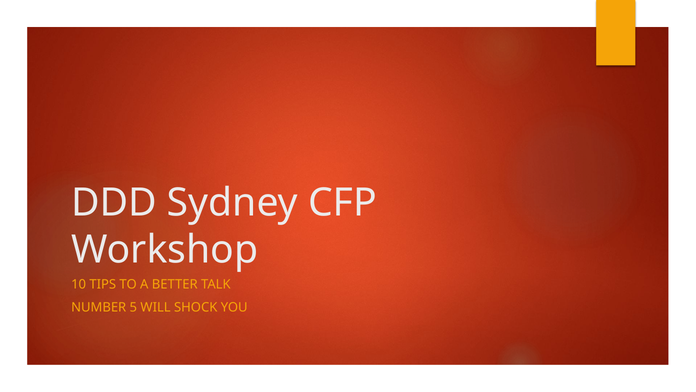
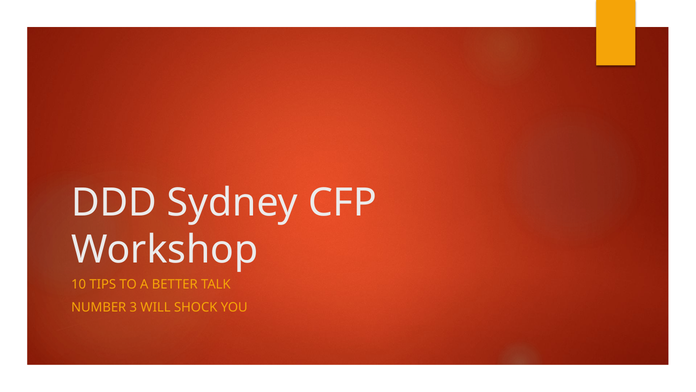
5: 5 -> 3 (133, 307)
